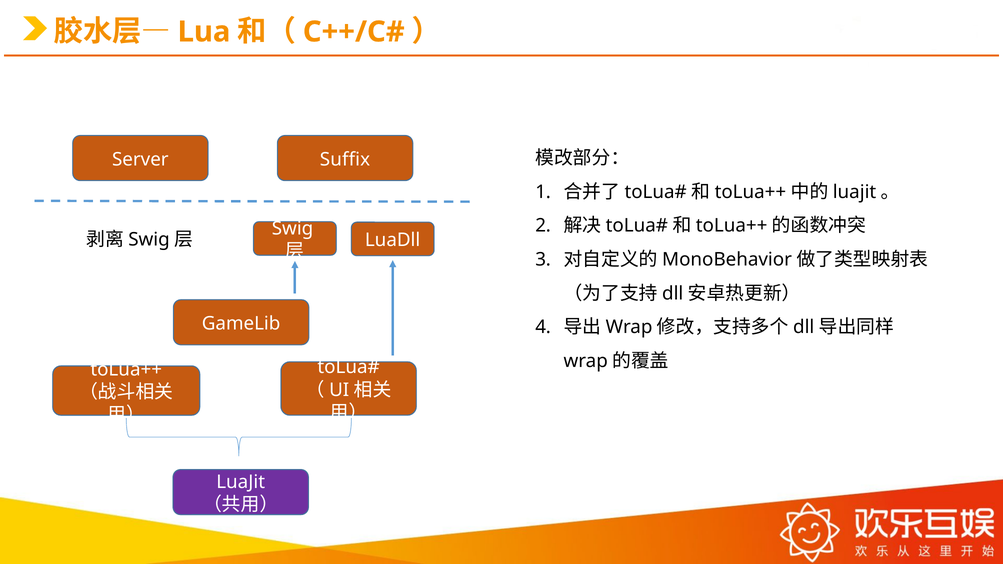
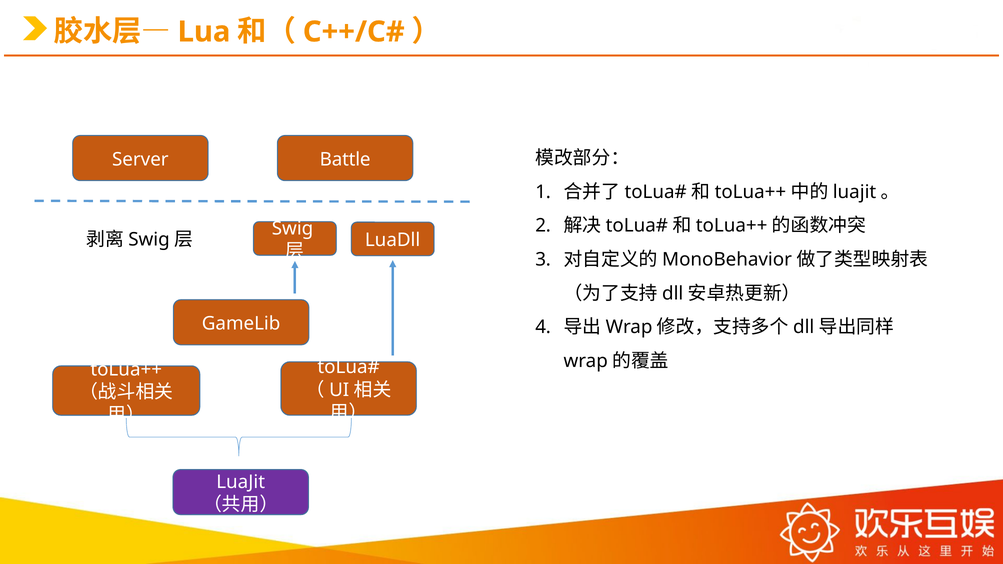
Suffix: Suffix -> Battle (345, 159)
